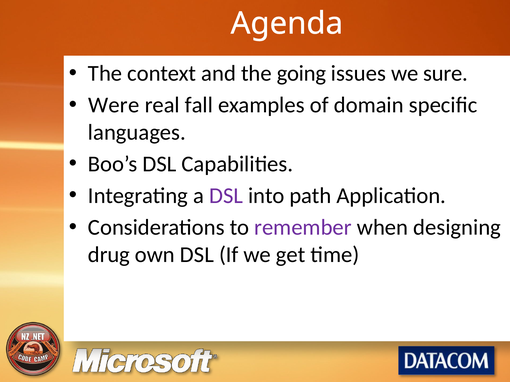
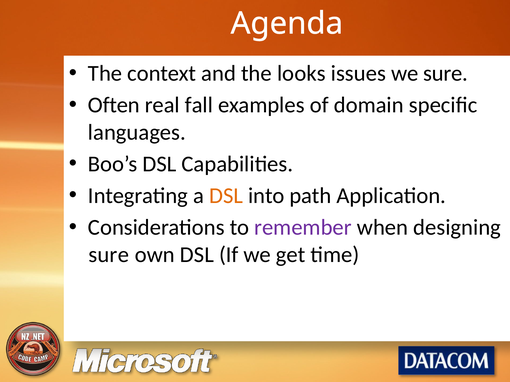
going: going -> looks (301, 74)
Were: Were -> Often (114, 105)
DSL colour: purple -> orange (226, 196)
drug: drug -> sure (109, 255)
